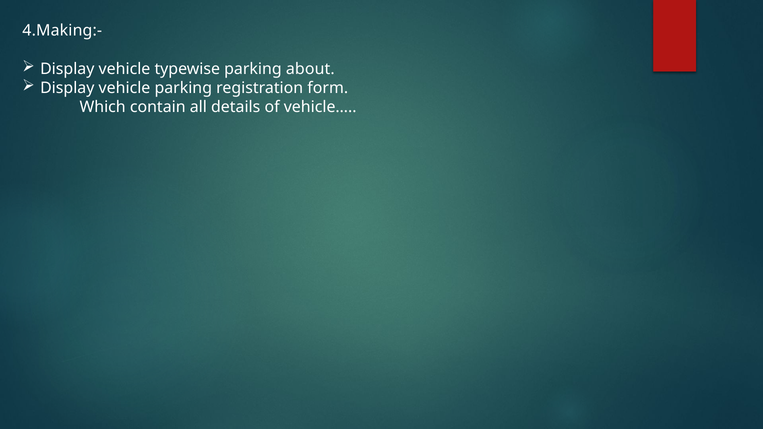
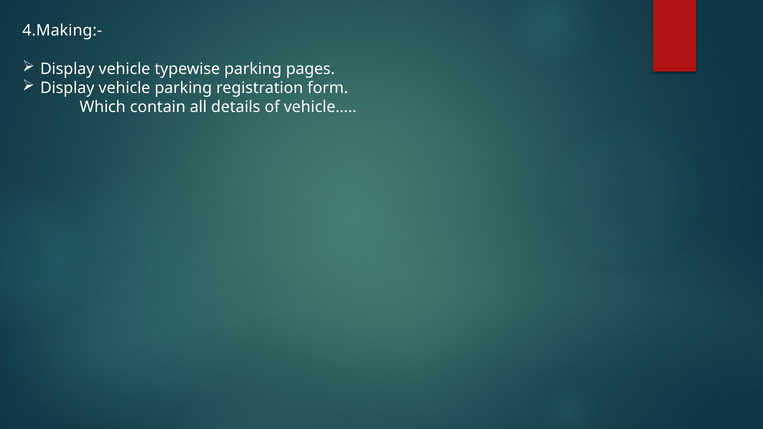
about: about -> pages (310, 69)
